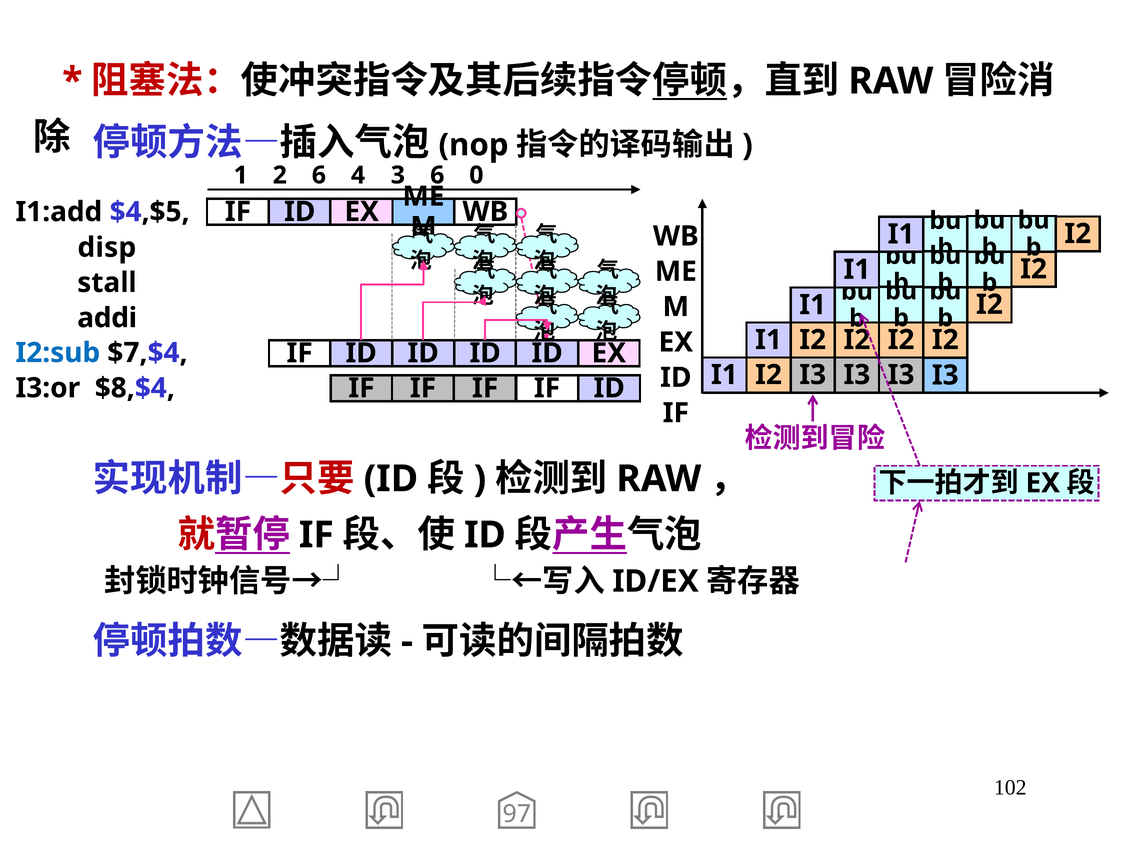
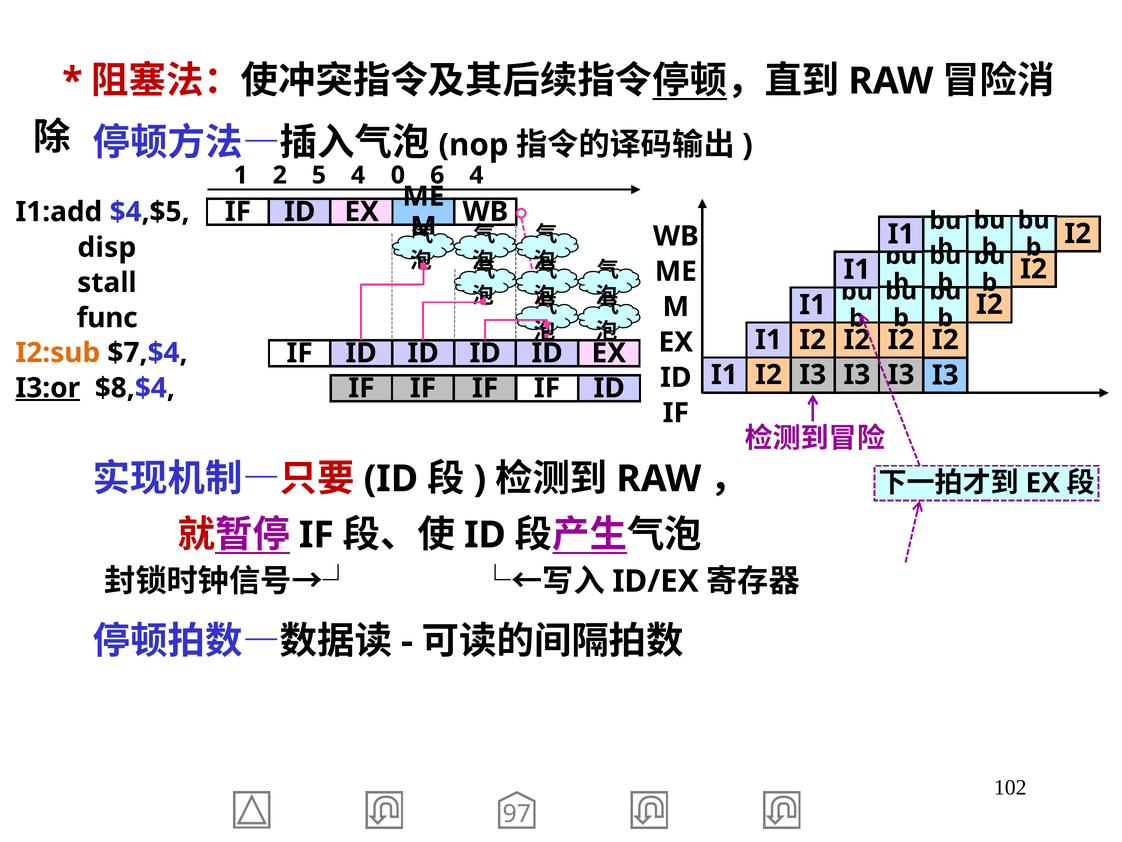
2 6: 6 -> 5 (319, 175)
3: 3 -> 0 (398, 175)
6 0: 0 -> 4 (476, 175)
addi: addi -> func (107, 318)
I2:sub colour: blue -> orange (58, 353)
I3:or underline: none -> present (48, 388)
